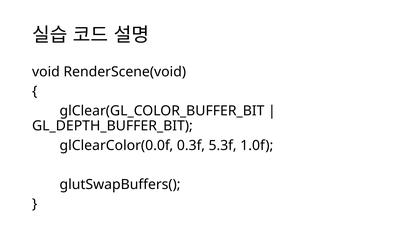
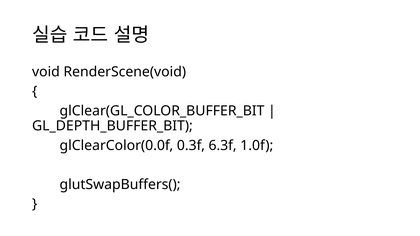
5.3f: 5.3f -> 6.3f (223, 146)
